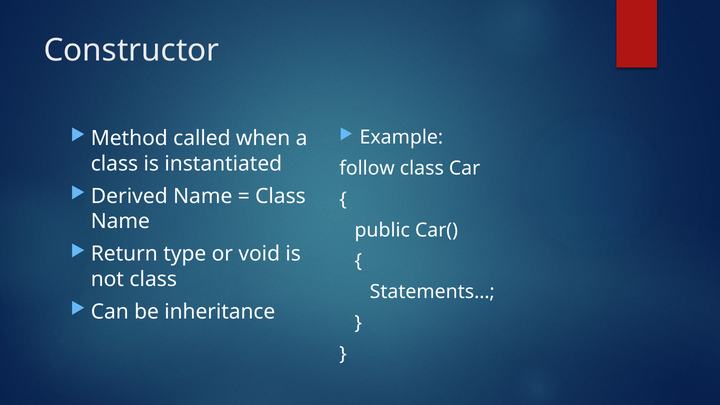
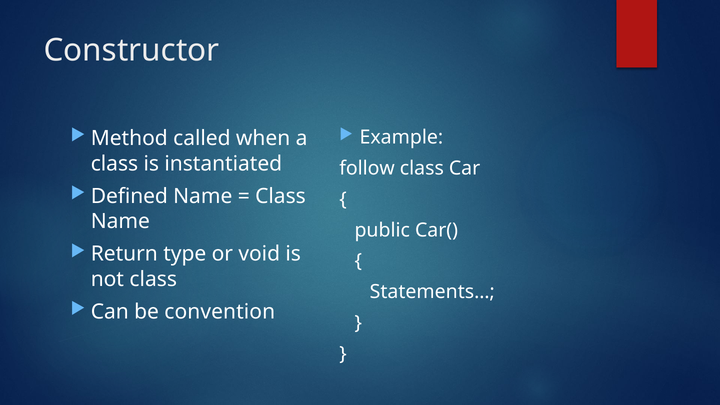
Derived: Derived -> Defined (129, 196)
inheritance: inheritance -> convention (220, 312)
